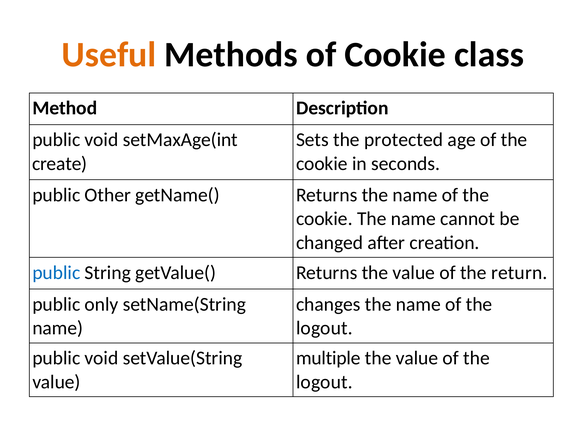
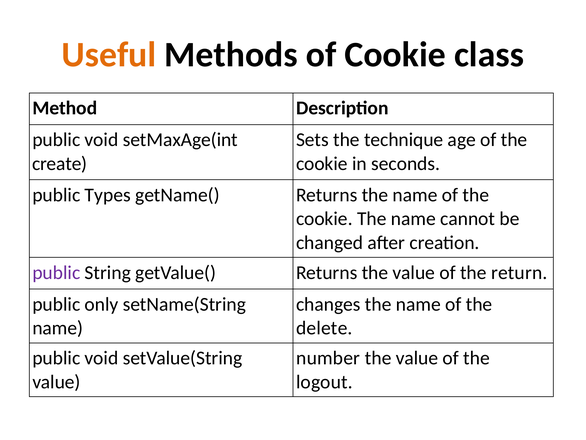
protected: protected -> technique (404, 140)
Other: Other -> Types (108, 195)
public colour: blue -> purple (56, 272)
logout: logout -> delete (324, 328)
multiple: multiple -> number (328, 358)
